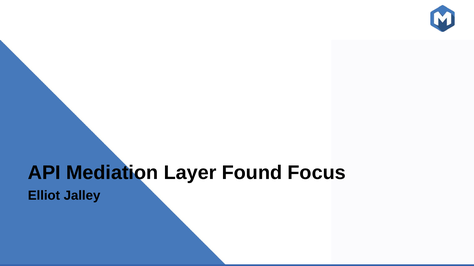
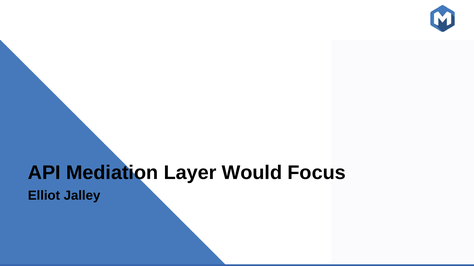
Found: Found -> Would (252, 173)
